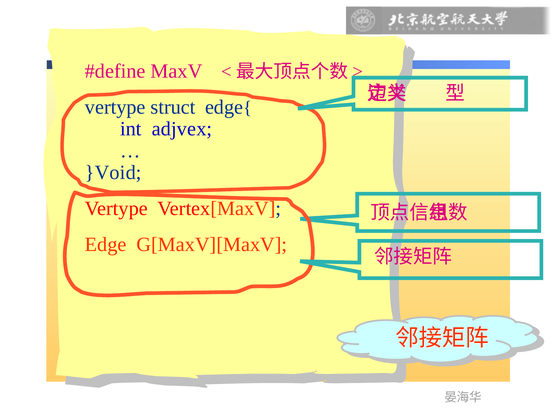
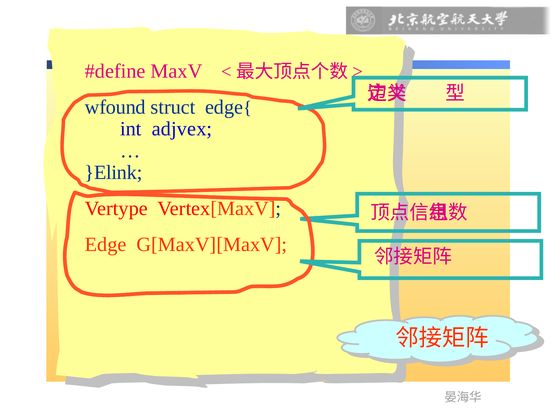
vertype: vertype -> wfound (115, 107)
}Void: }Void -> }Elink (113, 173)
